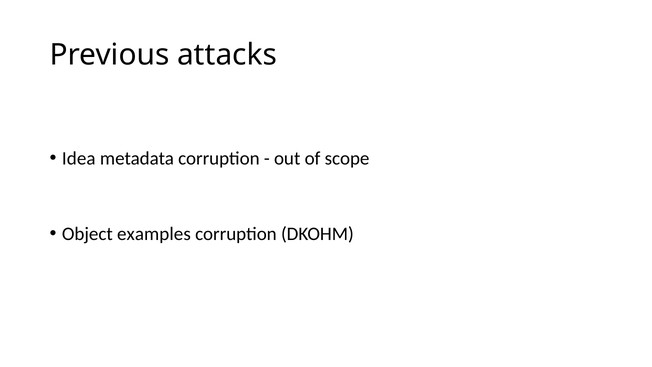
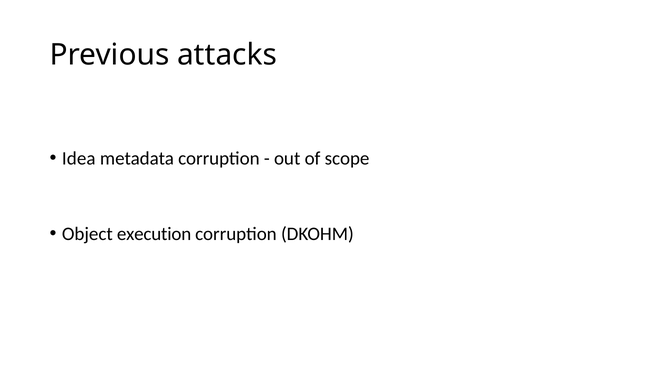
examples: examples -> execution (154, 234)
